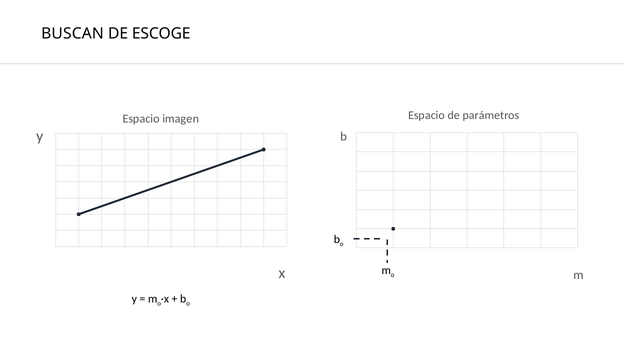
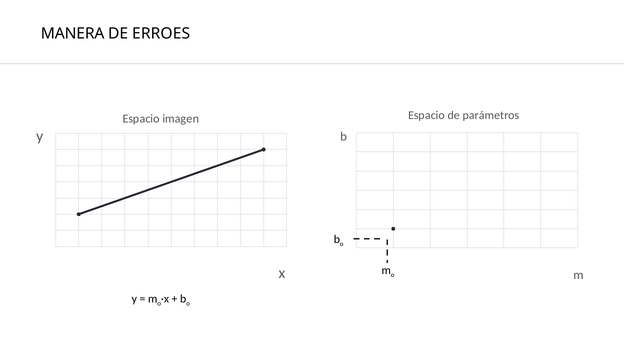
BUSCAN: BUSCAN -> MANERA (73, 34)
ESCOGE: ESCOGE -> ERROES (161, 34)
